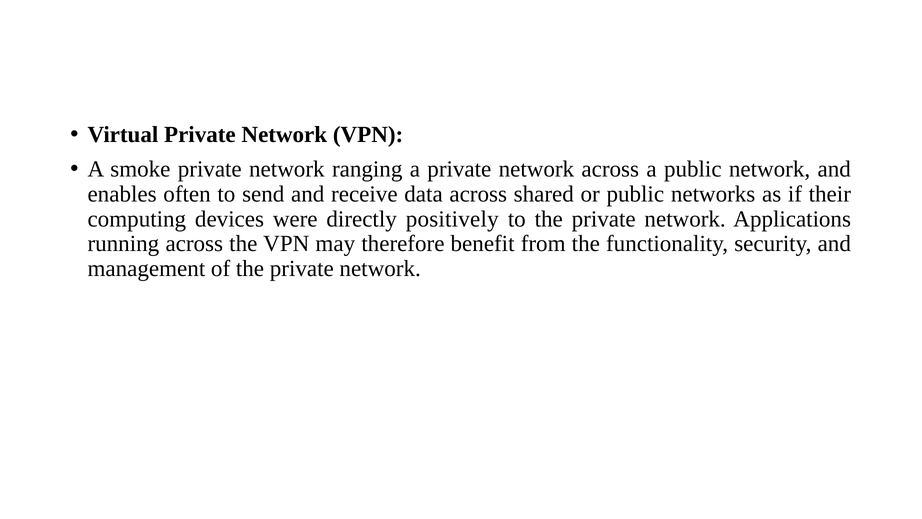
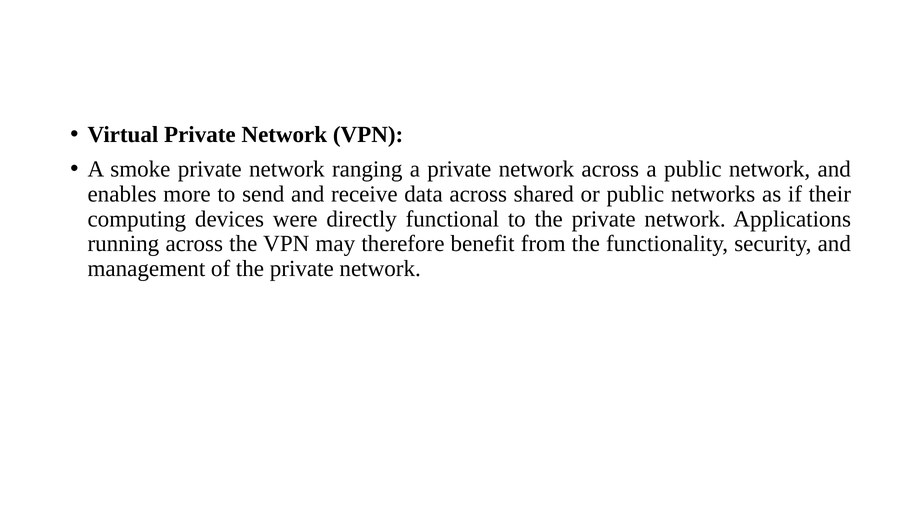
often: often -> more (187, 194)
positively: positively -> functional (452, 219)
